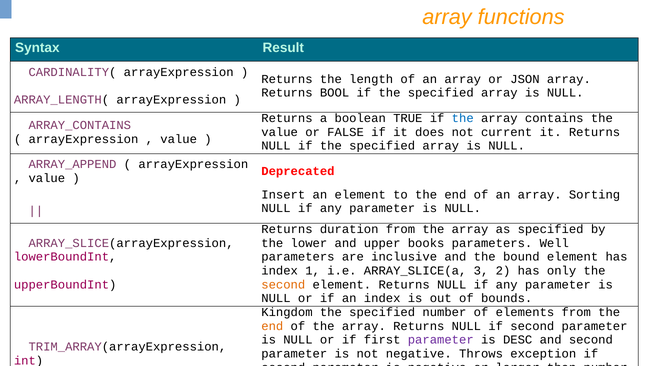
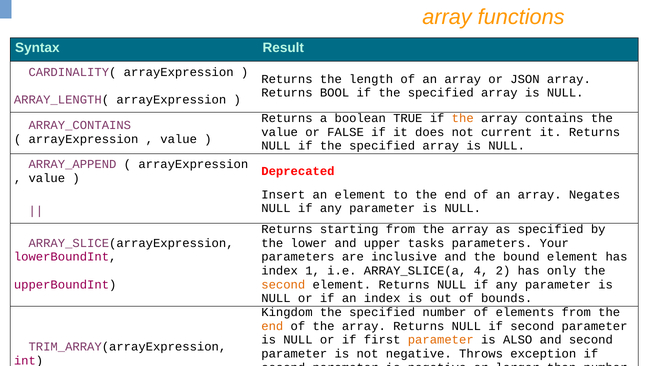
the colour: blue -> orange (463, 118)
Sorting: Sorting -> Negates (595, 195)
duration: duration -> starting (349, 229)
books: books -> tasks (426, 243)
Well: Well -> Your (554, 243)
3: 3 -> 4 (481, 271)
parameter colour: purple -> orange (441, 340)
DESC: DESC -> ALSO (518, 340)
